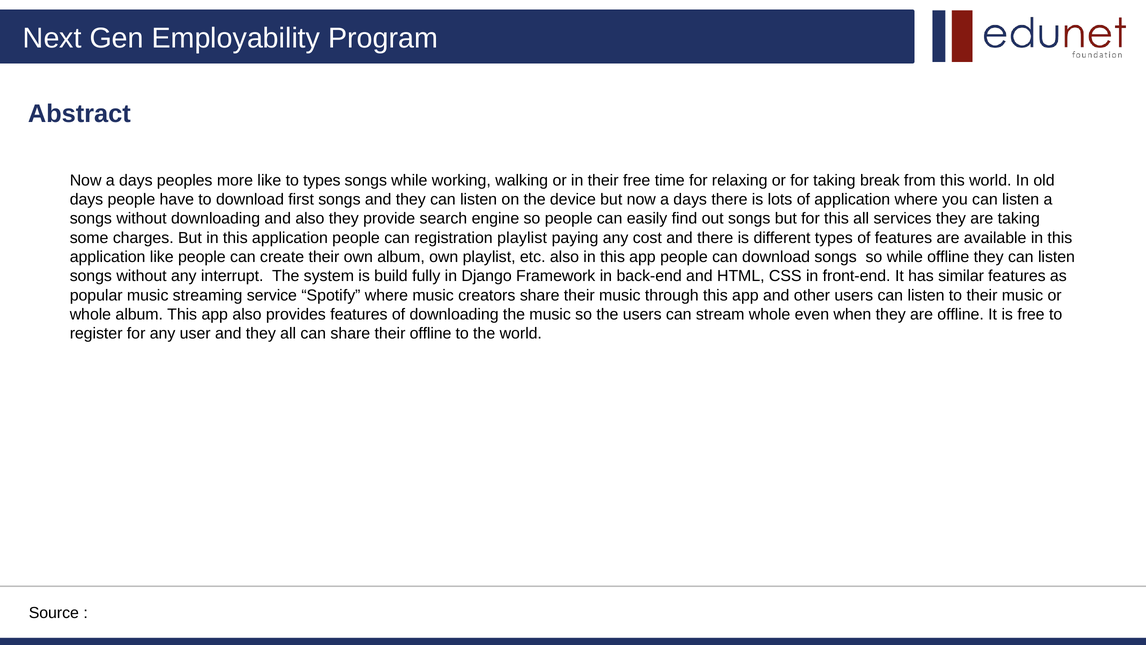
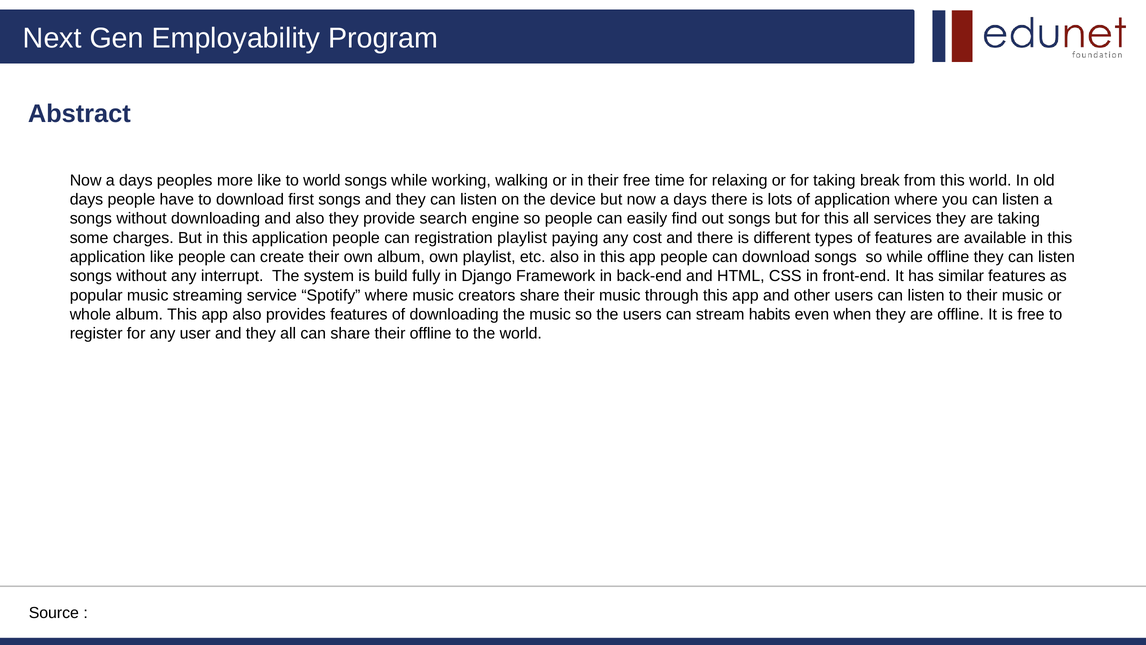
to types: types -> world (322, 180)
stream whole: whole -> habits (770, 314)
